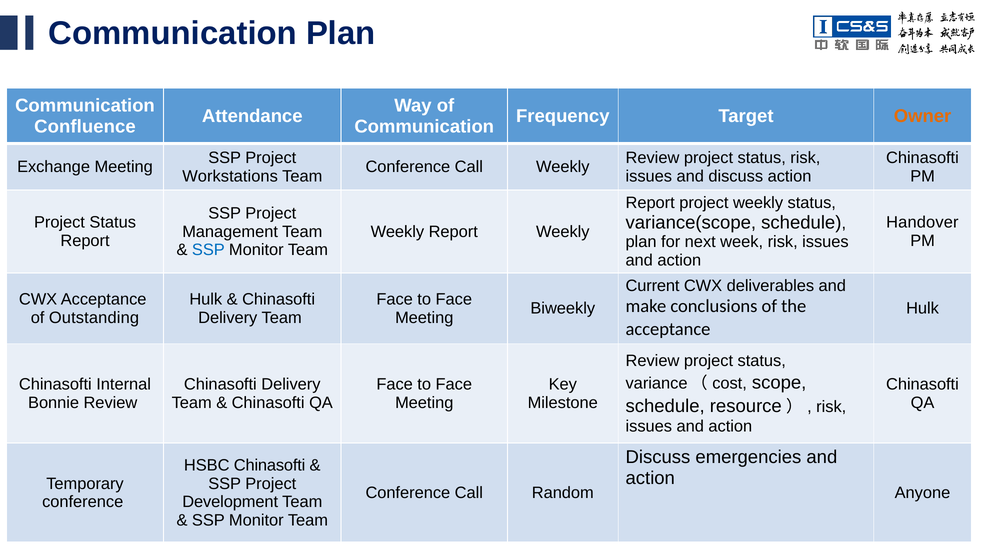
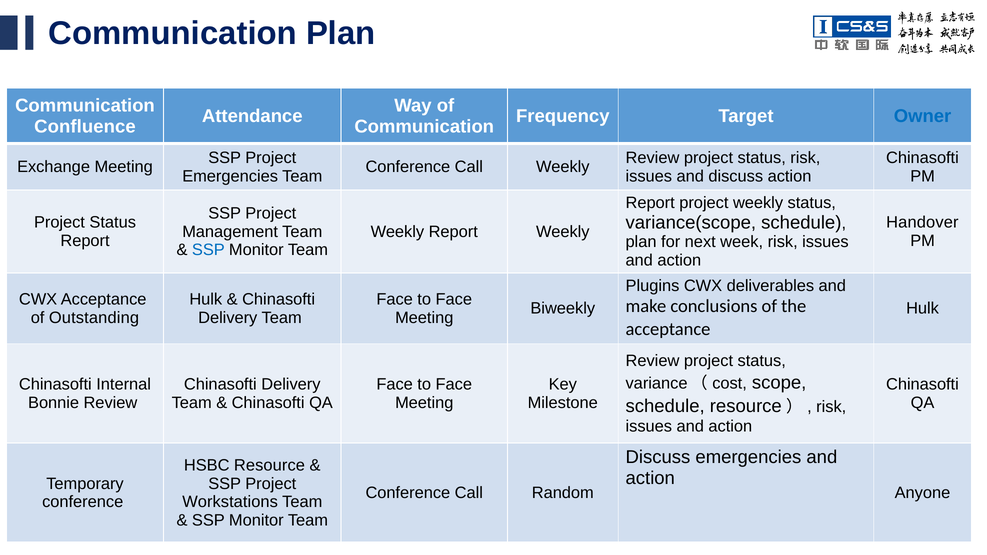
Owner colour: orange -> blue (923, 116)
Workstations: Workstations -> Emergencies (230, 176)
Current: Current -> Plugins (653, 286)
HSBC Chinasofti: Chinasofti -> Resource (269, 466)
Development: Development -> Workstations (230, 502)
